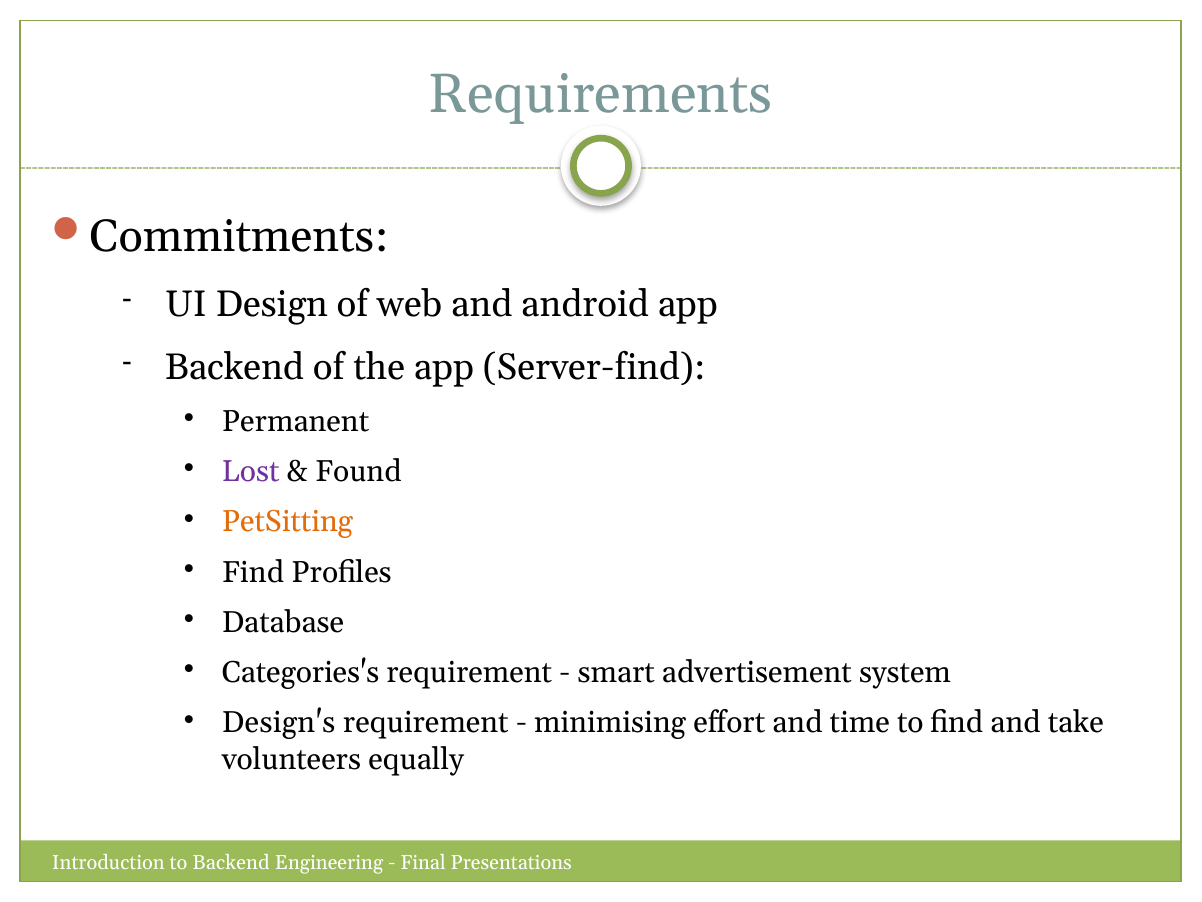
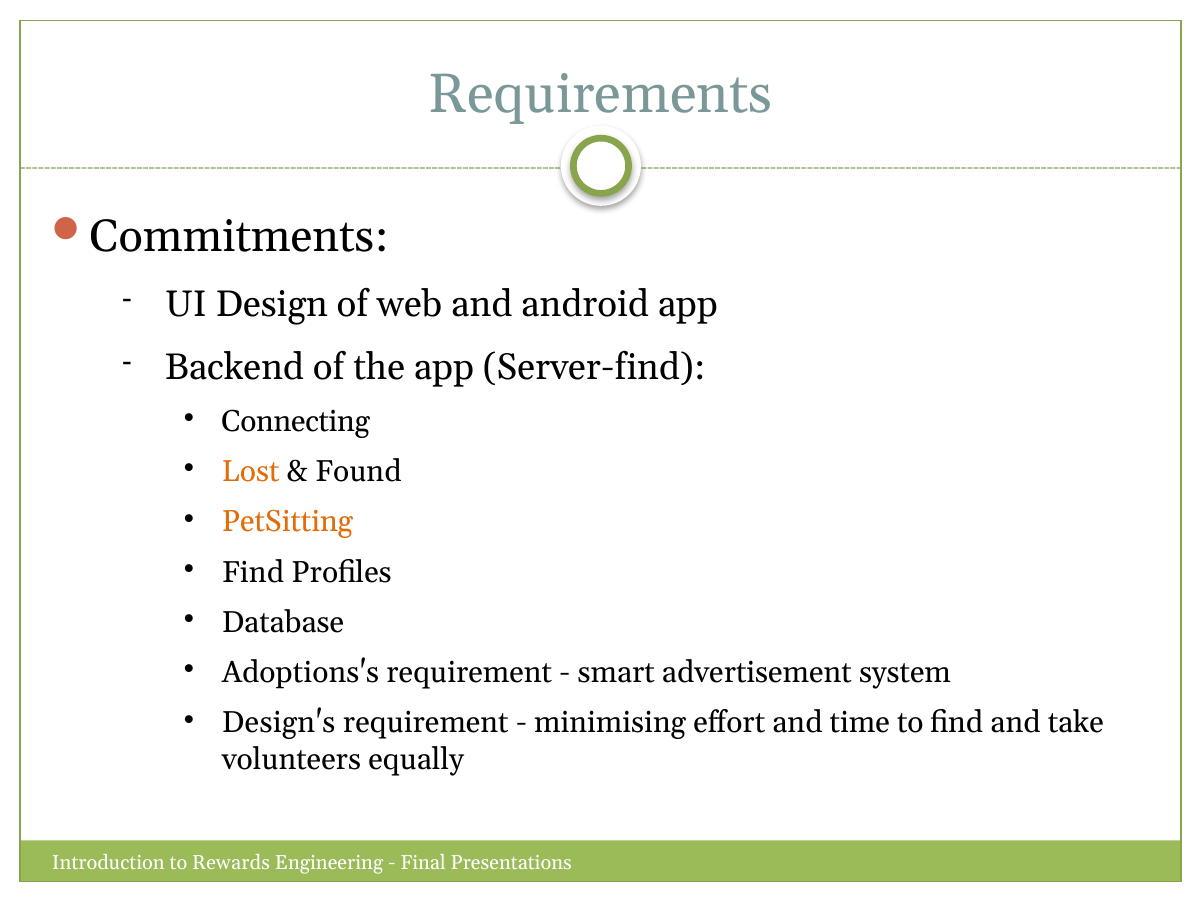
Permanent: Permanent -> Connecting (296, 421)
Lost colour: purple -> orange (251, 471)
Categories's: Categories's -> Adoptions's (300, 672)
to Backend: Backend -> Rewards (231, 862)
